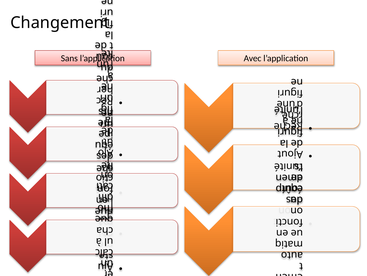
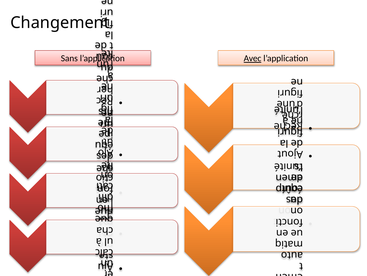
Avec underline: none -> present (253, 58)
